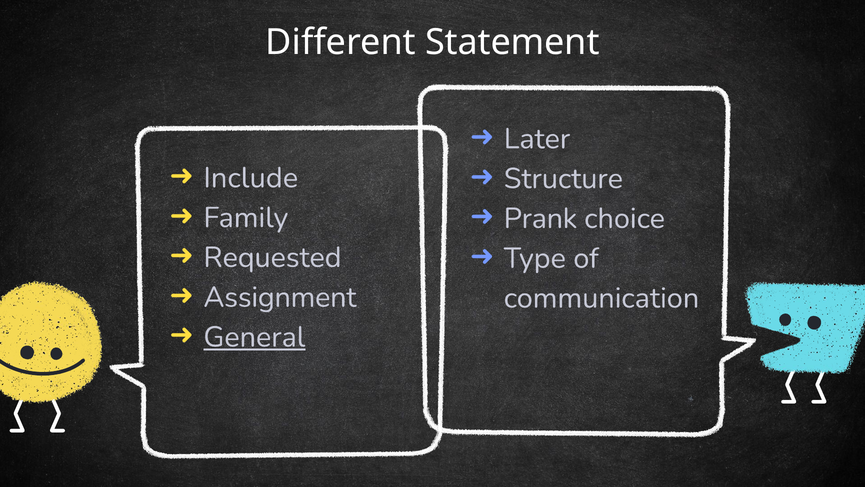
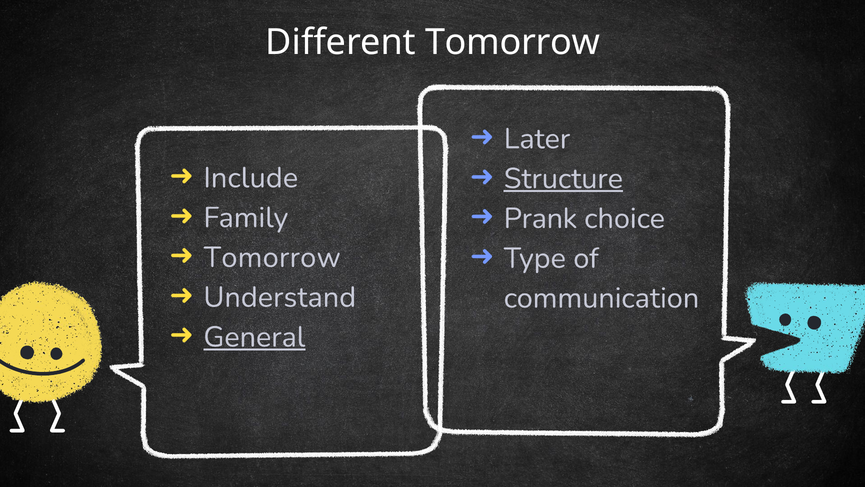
Different Statement: Statement -> Tomorrow (513, 42)
Structure underline: none -> present (563, 178)
Requested: Requested -> Tomorrow (272, 257)
Assignment: Assignment -> Understand (280, 297)
